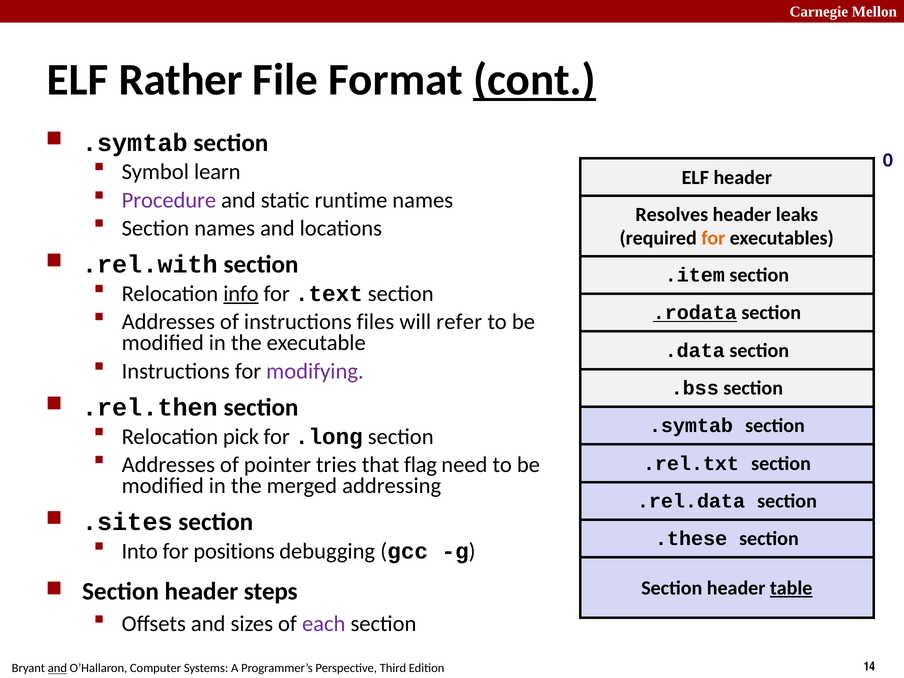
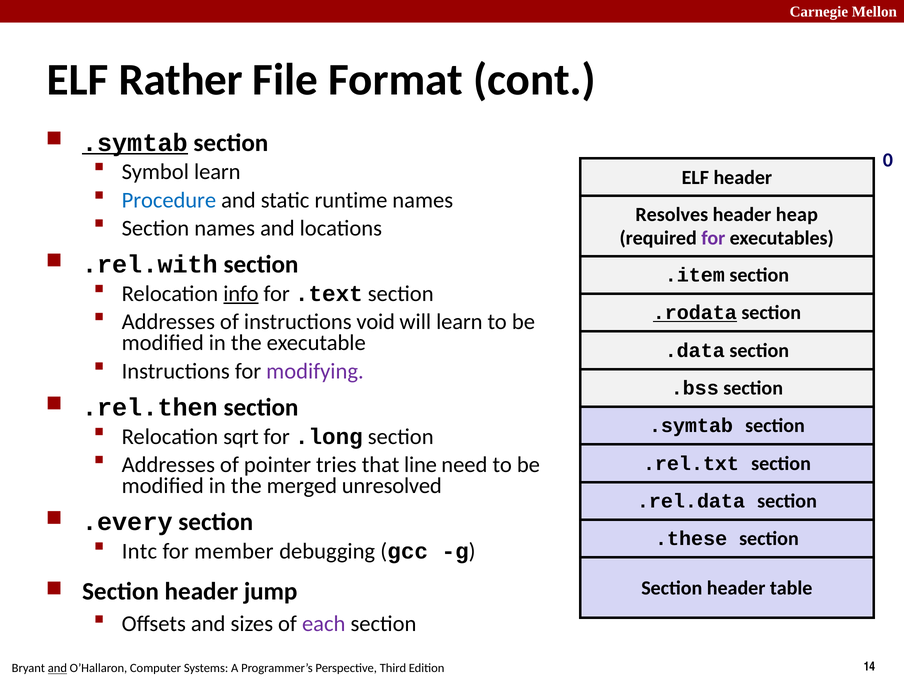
cont underline: present -> none (535, 80)
.symtab underline: none -> present (135, 143)
Procedure colour: purple -> blue (169, 200)
leaks: leaks -> heap (797, 215)
for colour: orange -> purple (713, 238)
files: files -> void (376, 322)
will refer: refer -> learn (459, 322)
pick: pick -> sqrt (241, 437)
flag: flag -> line (421, 465)
addressing: addressing -> unresolved (392, 486)
.sites: .sites -> .every (127, 522)
Into: Into -> Intc (139, 551)
positions: positions -> member (234, 551)
table underline: present -> none (791, 588)
steps: steps -> jump (271, 592)
